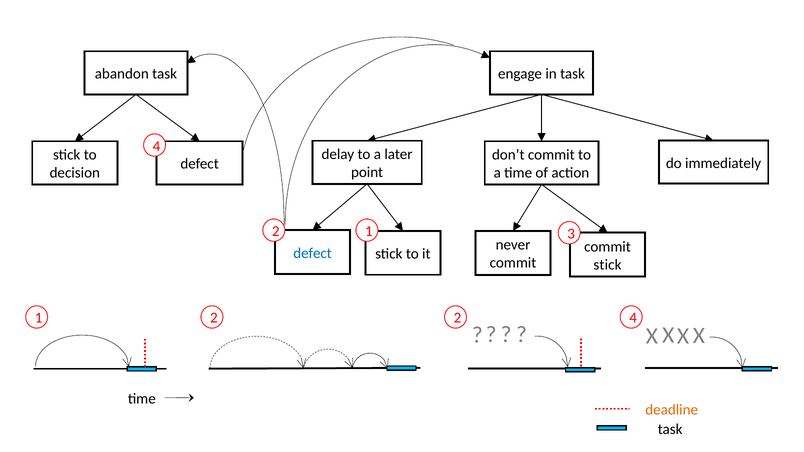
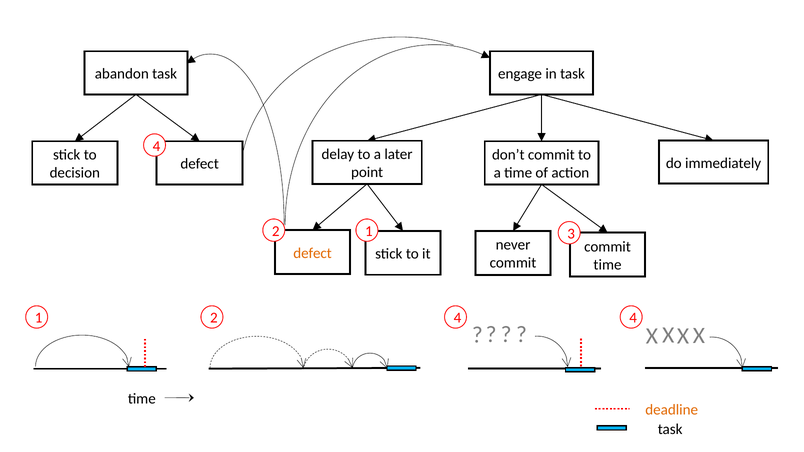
defect colour: blue -> orange (313, 253)
stick: stick -> time (608, 265)
2 2: 2 -> 4 (457, 318)
